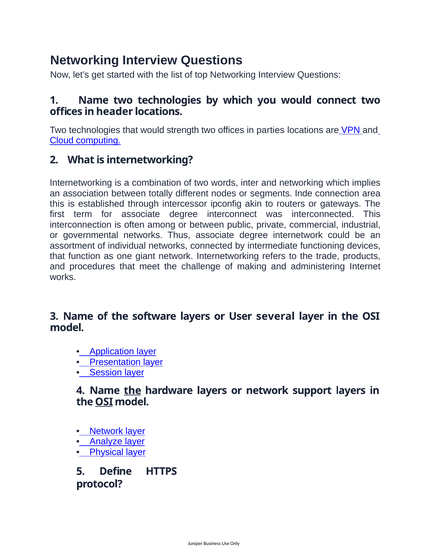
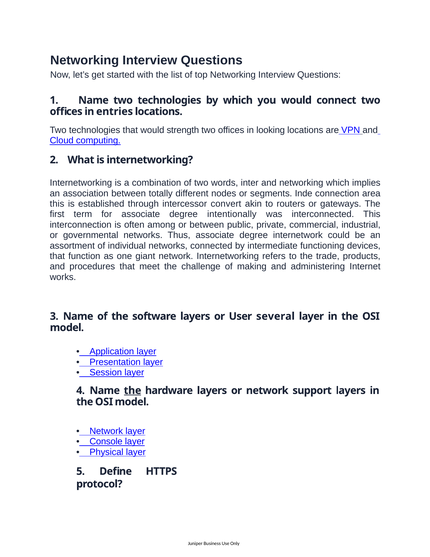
header: header -> entries (115, 111)
parties: parties -> looking (271, 130)
ipconfig: ipconfig -> convert (226, 204)
interconnect: interconnect -> intentionally (232, 214)
OSI underline: present -> none (104, 401)
Analyze: Analyze -> Console (106, 441)
